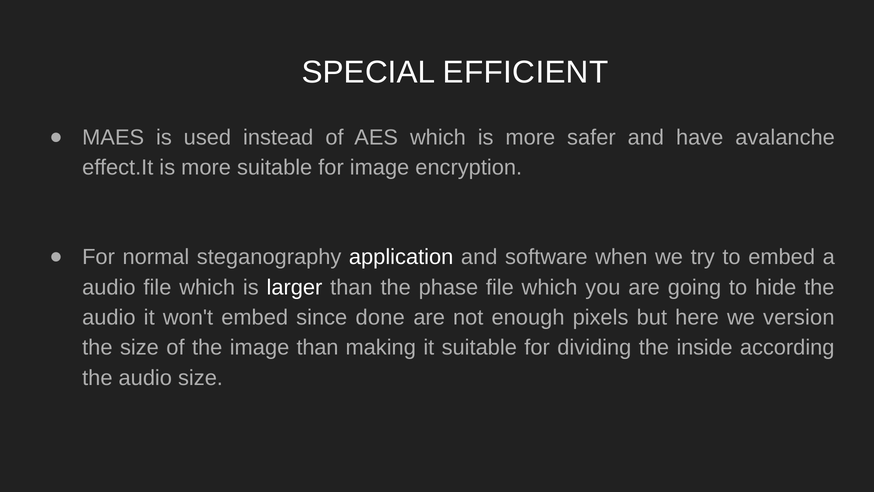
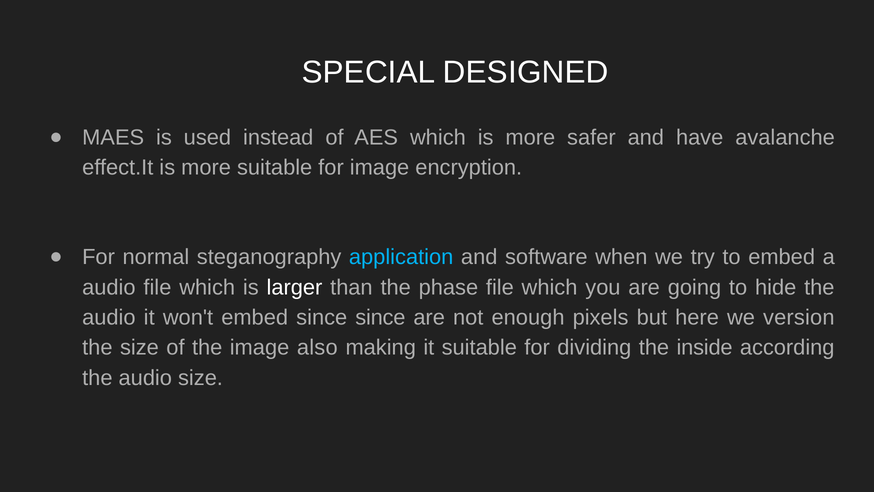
EFFICIENT: EFFICIENT -> DESIGNED (526, 72)
application colour: white -> light blue (401, 257)
since done: done -> since (380, 317)
image than: than -> also (317, 347)
